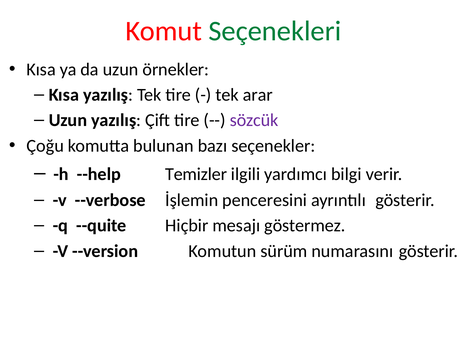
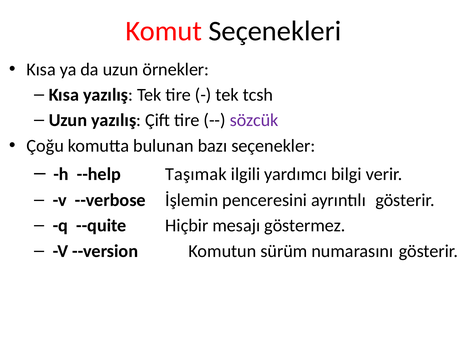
Seçenekleri colour: green -> black (275, 31)
arar: arar -> tcsh (258, 95)
Temizler: Temizler -> Taşımak (196, 174)
